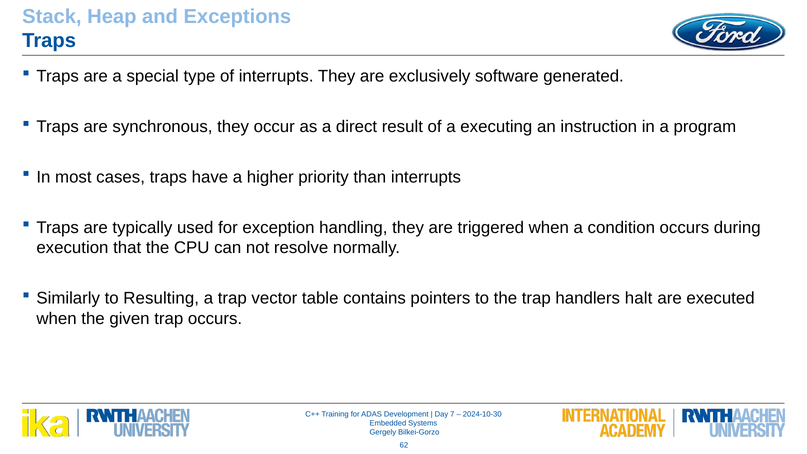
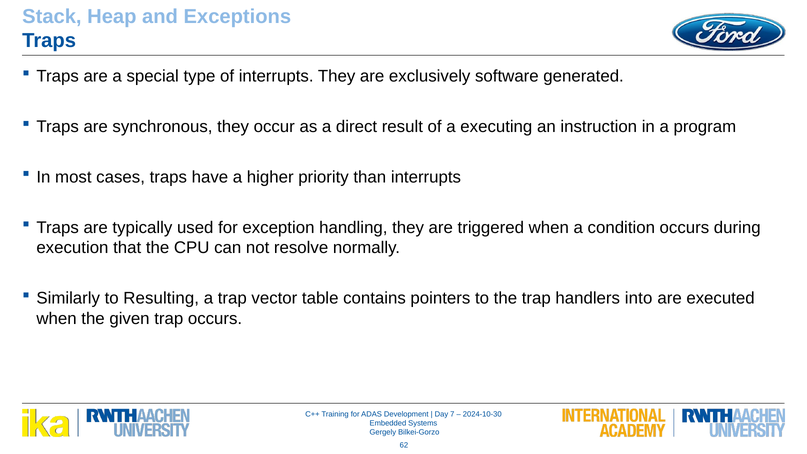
halt: halt -> into (639, 298)
